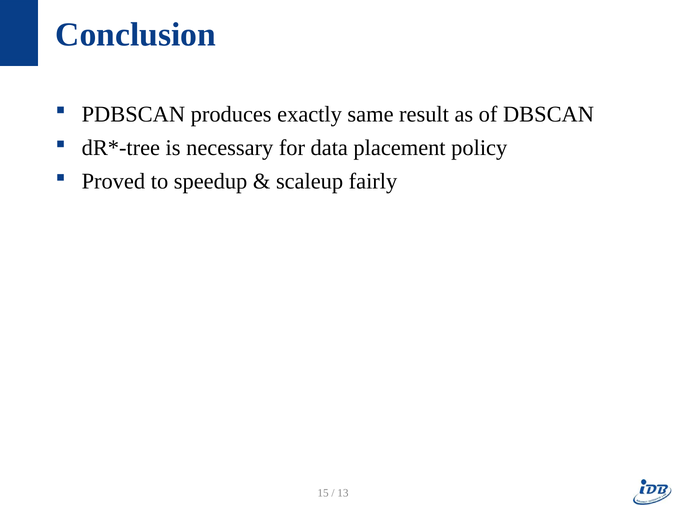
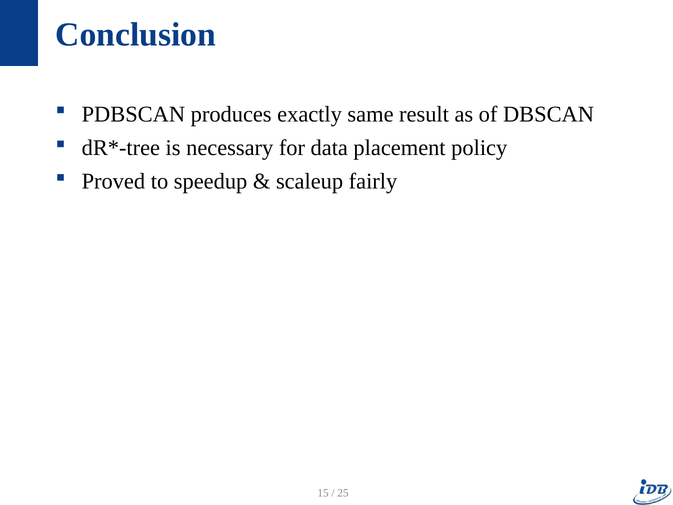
13: 13 -> 25 (343, 493)
